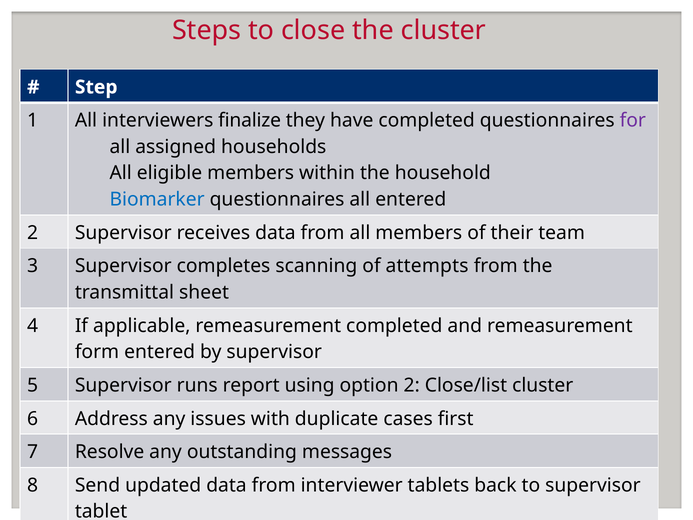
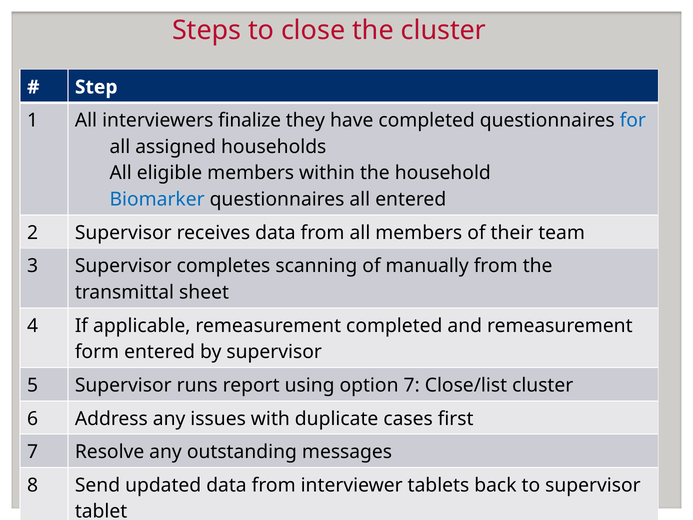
for colour: purple -> blue (633, 120)
attempts: attempts -> manually (427, 266)
option 2: 2 -> 7 (412, 385)
